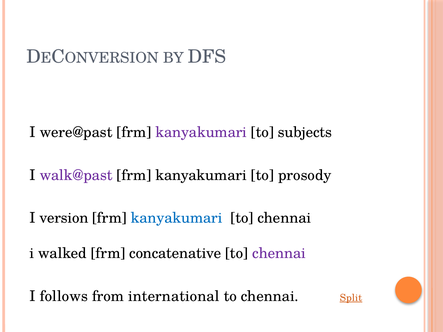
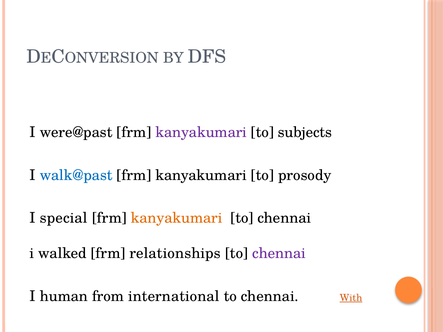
walk@past colour: purple -> blue (76, 175)
version: version -> special (64, 218)
kanyakumari colour: blue -> orange (177, 218)
concatenative: concatenative -> relationships (175, 254)
follows: follows -> human (64, 296)
Split: Split -> With (351, 298)
